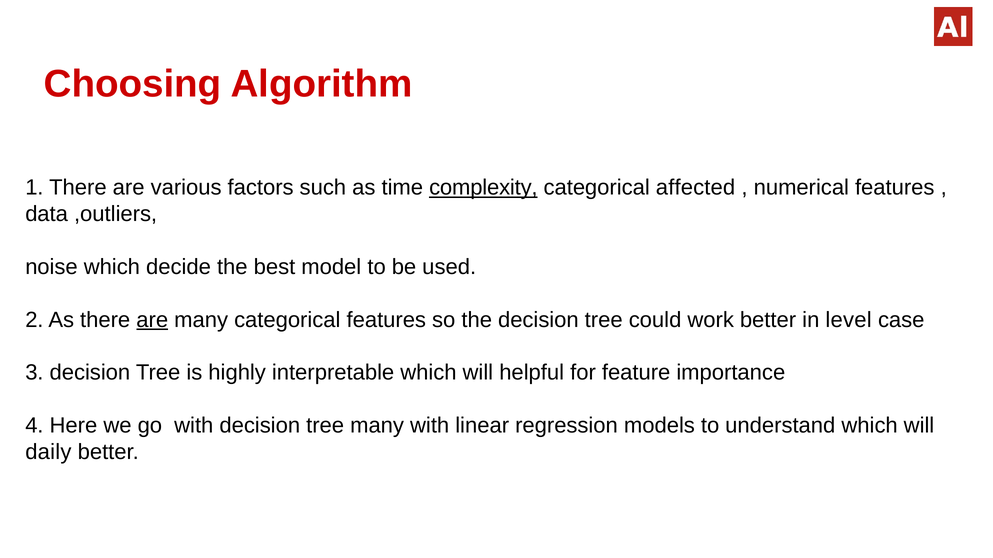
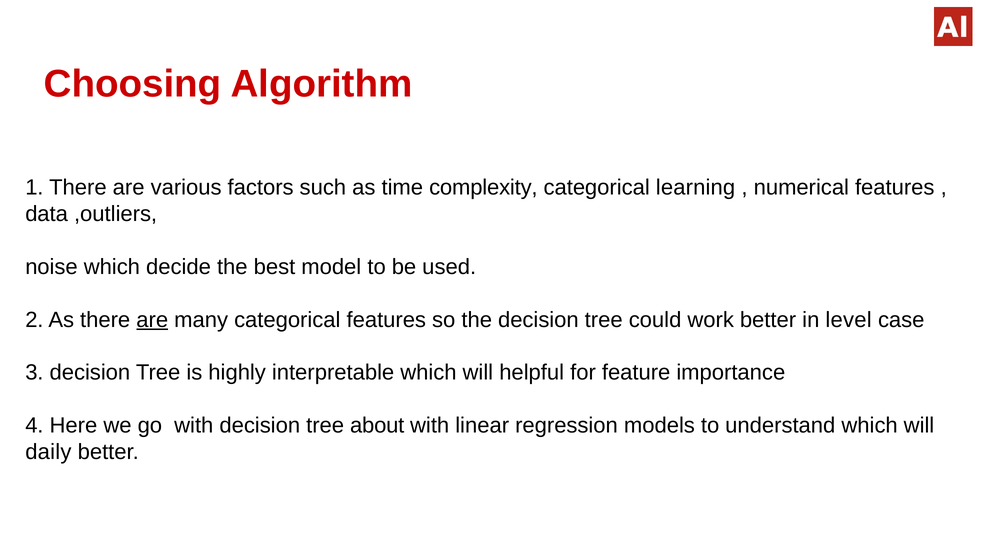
complexity underline: present -> none (483, 188)
affected: affected -> learning (696, 188)
tree many: many -> about (377, 426)
